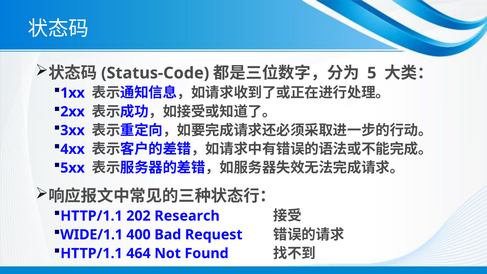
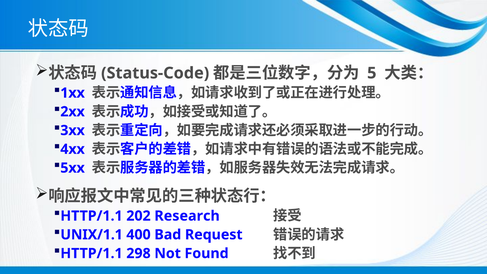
WIDE/1.1: WIDE/1.1 -> UNIX/1.1 (92, 235)
464: 464 -> 298 (138, 253)
